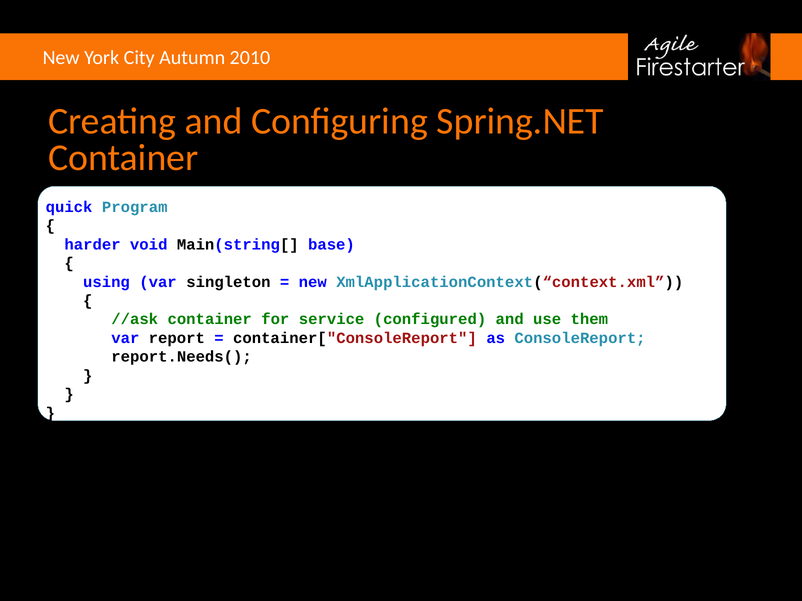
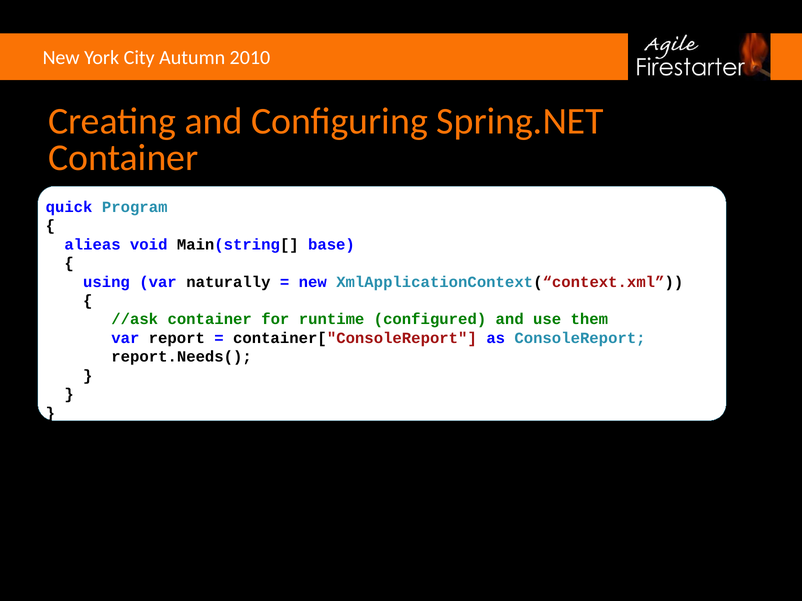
harder: harder -> alieas (93, 245)
singleton: singleton -> naturally (228, 282)
service: service -> runtime (332, 320)
